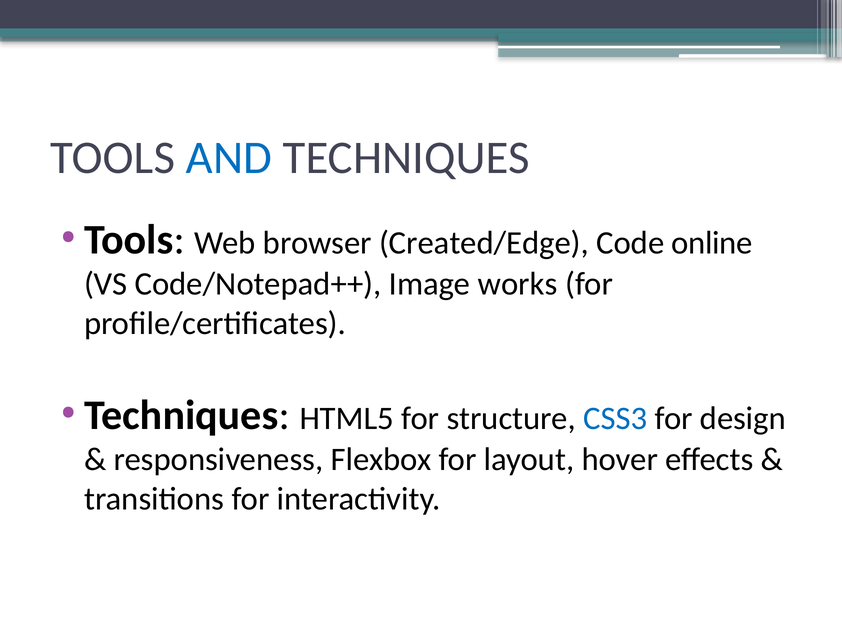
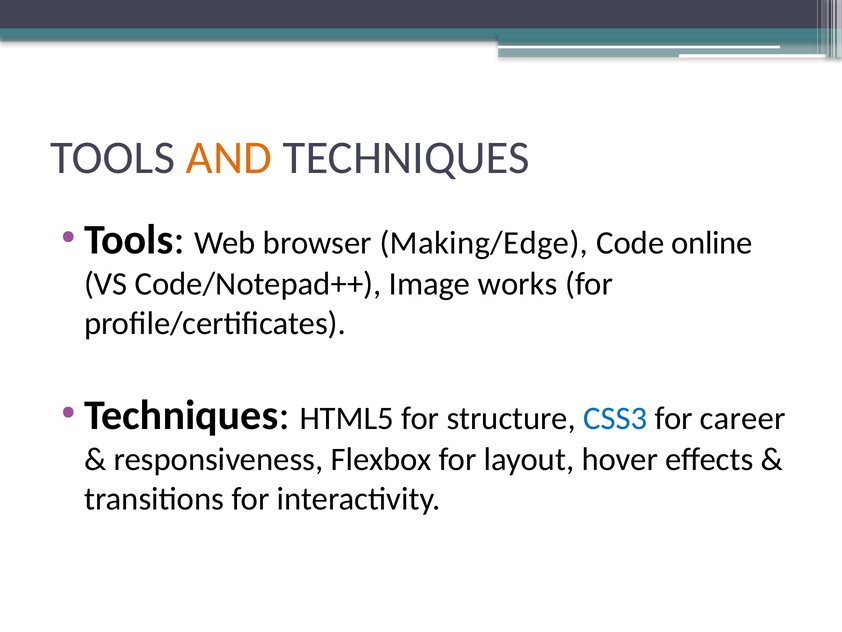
AND colour: blue -> orange (229, 158)
Created/Edge: Created/Edge -> Making/Edge (484, 243)
design: design -> career (743, 418)
